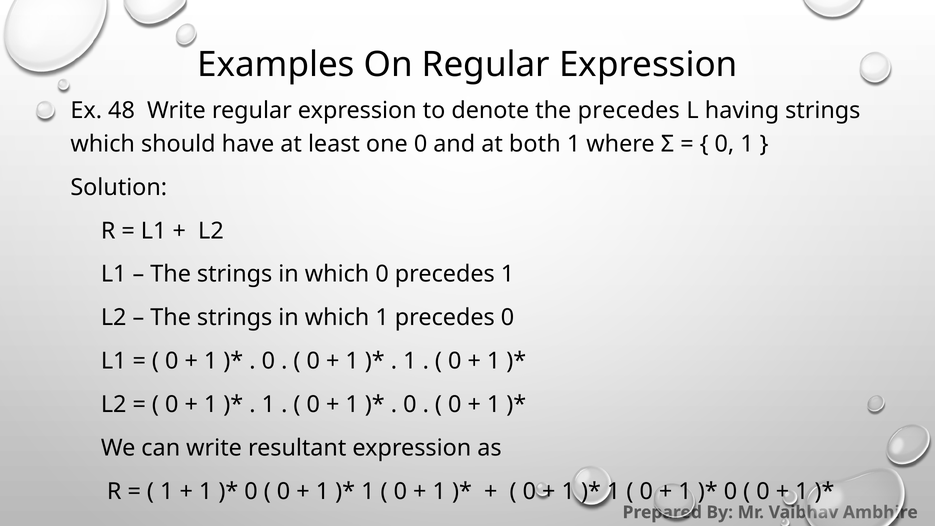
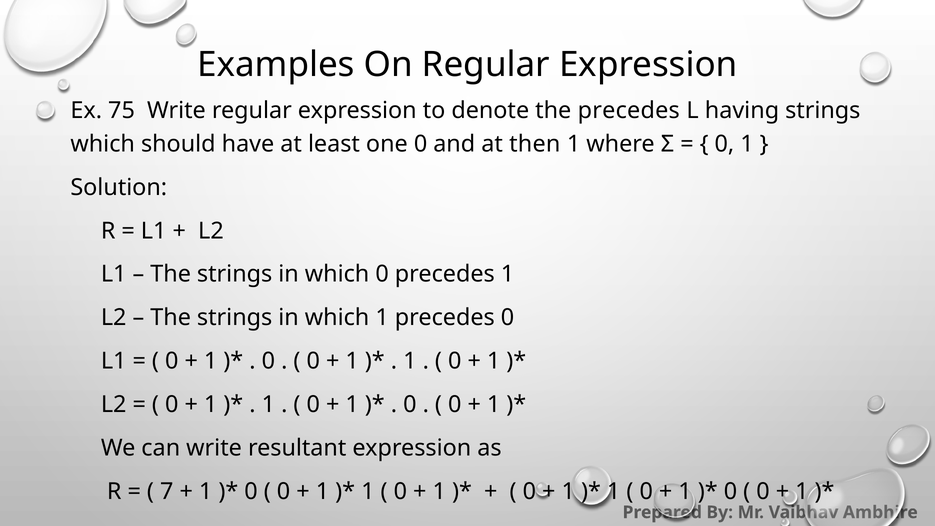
48: 48 -> 75 (121, 110)
both: both -> then (535, 144)
1: 1 -> 7 (167, 491)
